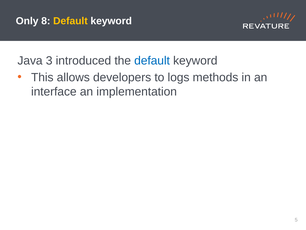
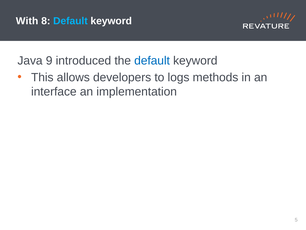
Only: Only -> With (27, 21)
Default colour: yellow -> light blue (70, 21)
3: 3 -> 9 (49, 61)
